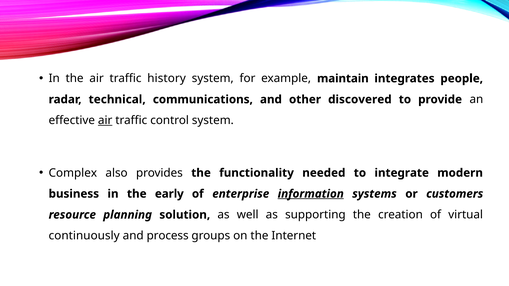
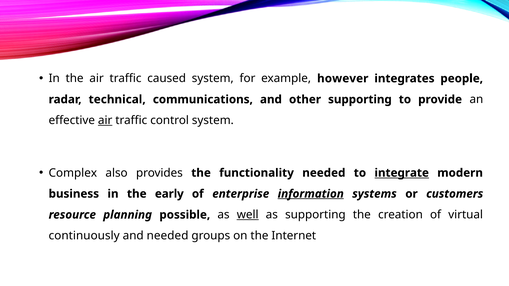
history: history -> caused (167, 79)
maintain: maintain -> however (343, 79)
other discovered: discovered -> supporting (360, 100)
integrate underline: none -> present (402, 173)
solution: solution -> possible (185, 215)
well underline: none -> present (248, 215)
and process: process -> needed (168, 236)
